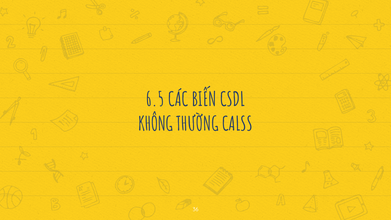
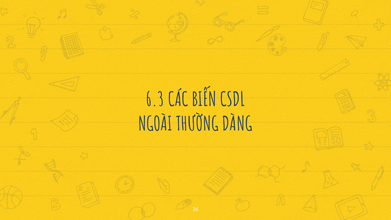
6.5: 6.5 -> 6.3 (155, 100)
KHÔNG: KHÔNG -> NGOÀI (155, 124)
CALSS: CALSS -> DÀNG (237, 124)
